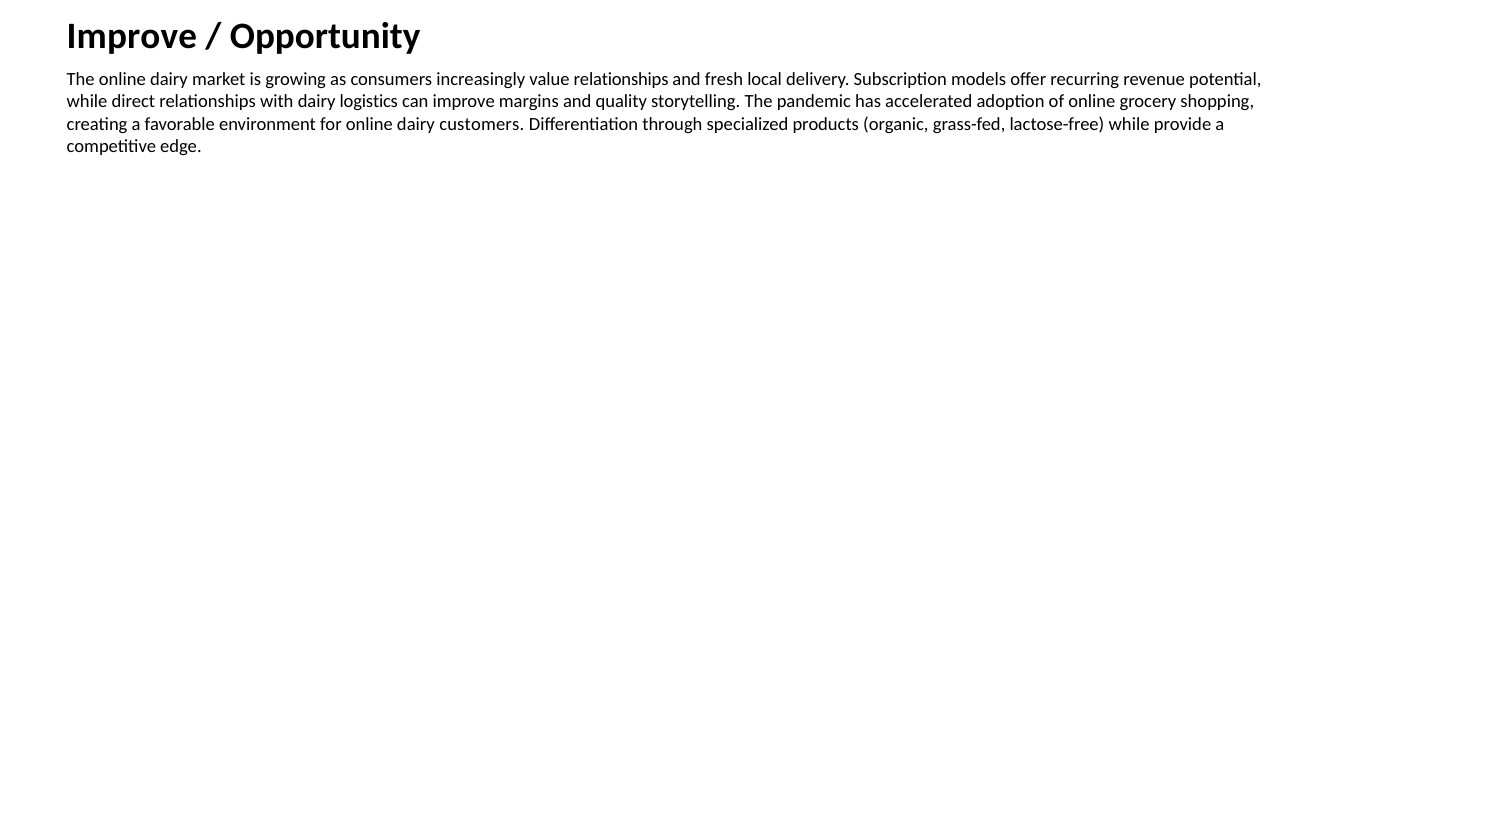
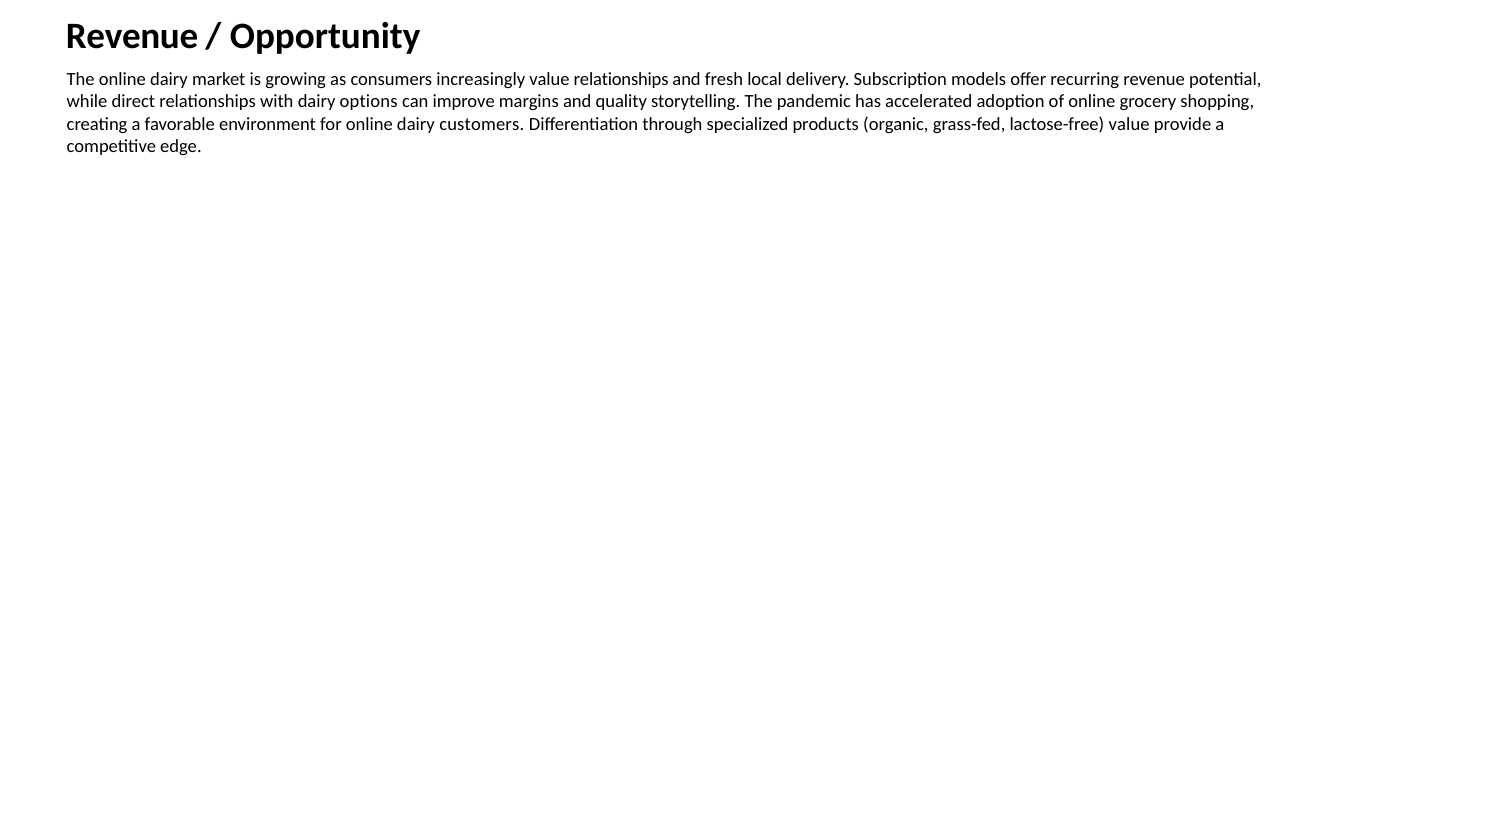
Improve: Improve -> Revenue (132, 36)
logistics: logistics -> options (369, 102)
lactose-free while: while -> value (1129, 124)
